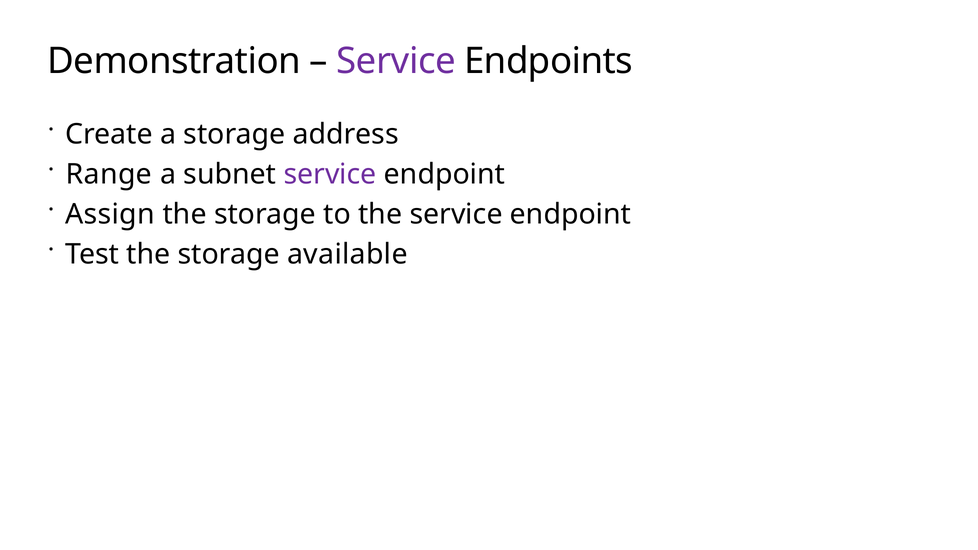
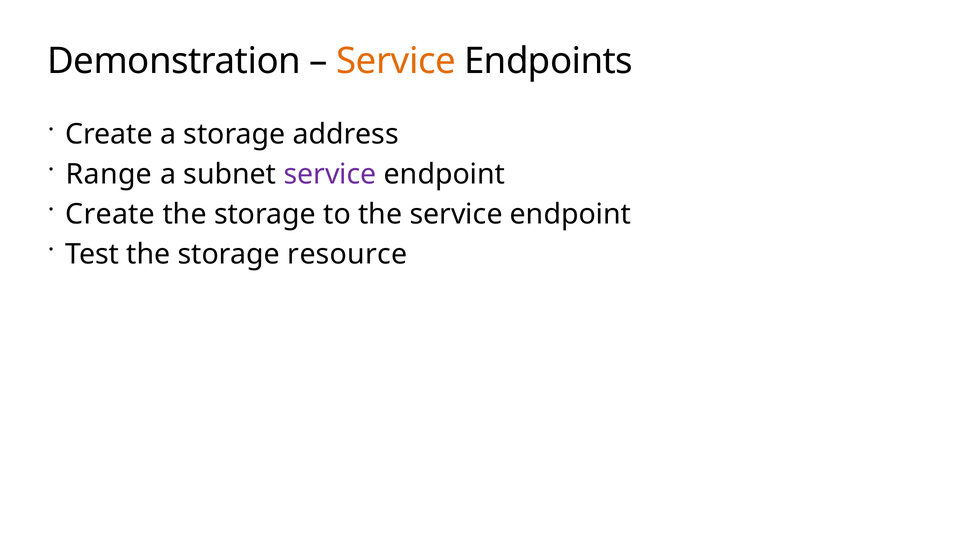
Service colour: purple -> orange (396, 61)
Assign: Assign -> Create (110, 214)
available: available -> resource (347, 254)
